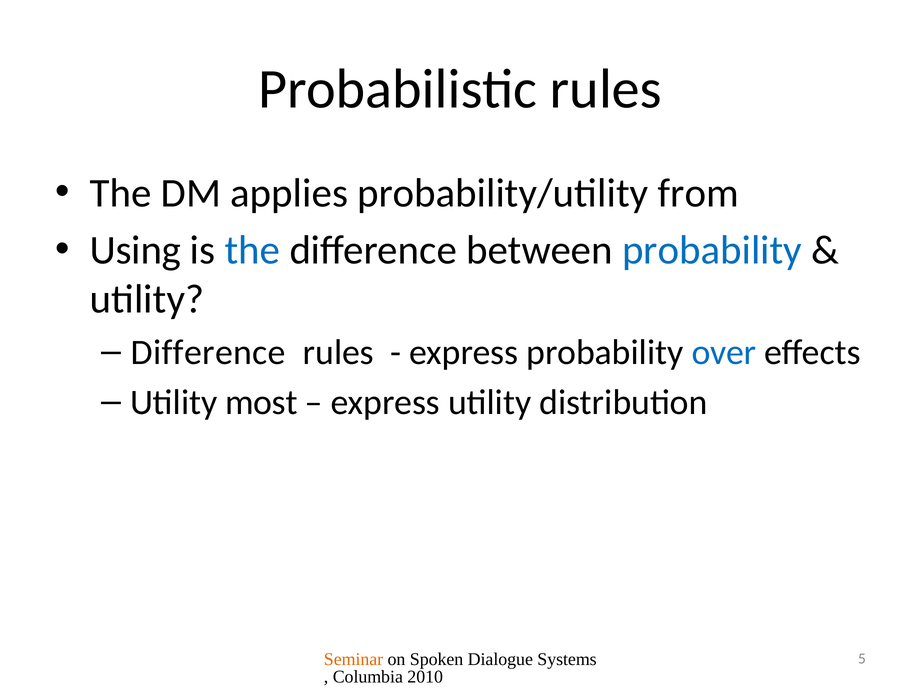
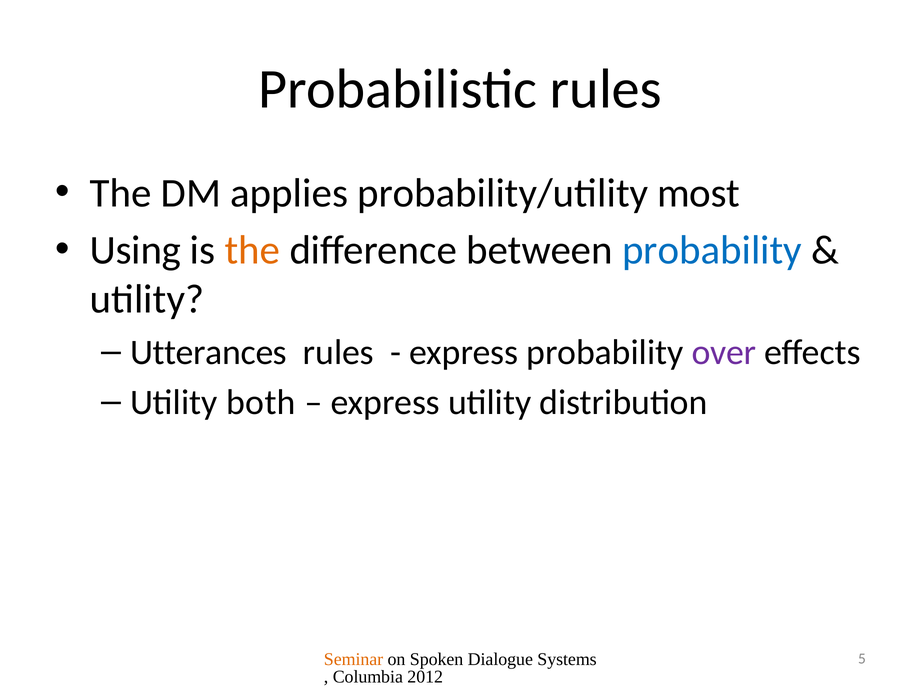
from: from -> most (699, 193)
the colour: blue -> orange (252, 251)
Difference: Difference -> Utterances (209, 353)
over colour: blue -> purple (724, 353)
most: most -> both (261, 403)
2010: 2010 -> 2012 (425, 678)
